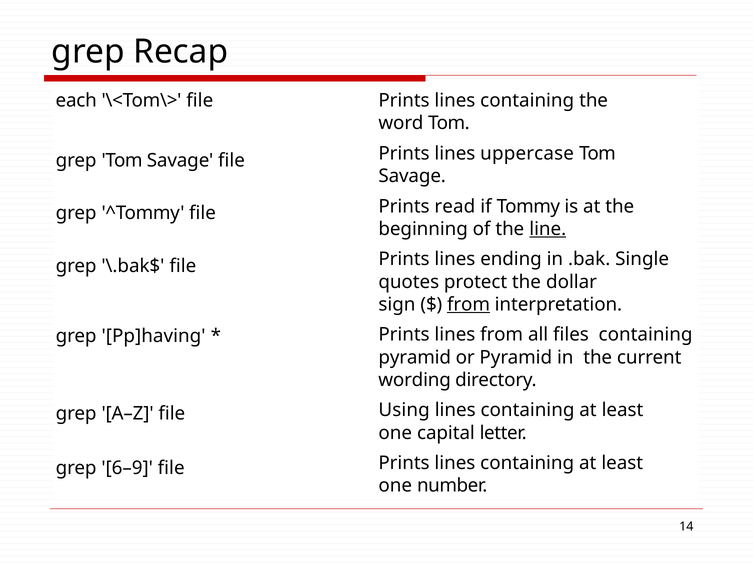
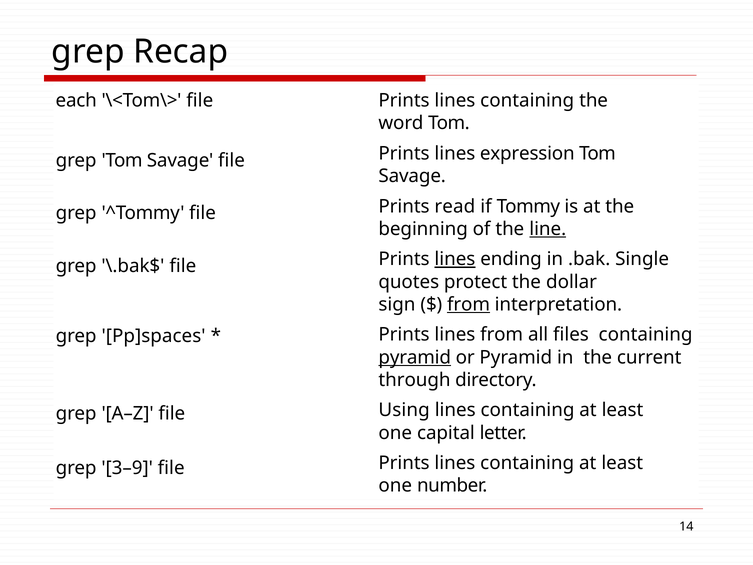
uppercase: uppercase -> expression (527, 153)
lines underline: none -> present (455, 259)
Pp]having: Pp]having -> Pp]spaces (154, 336)
pyramid underline: none -> present (415, 357)
wording: wording -> through (415, 380)
6–9: 6–9 -> 3–9 (127, 468)
